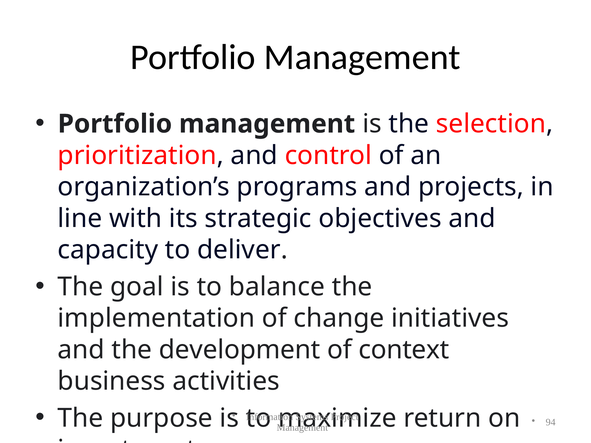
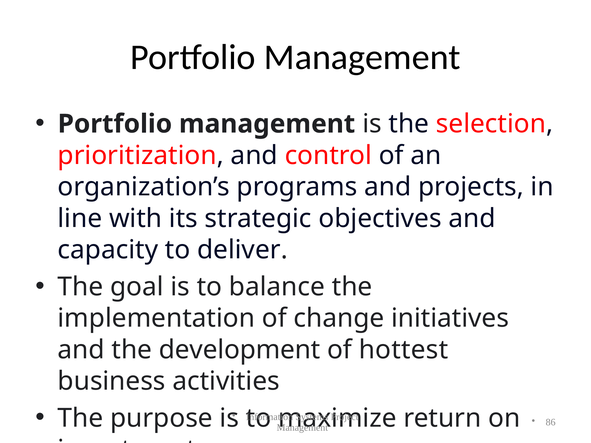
context: context -> hottest (404, 350)
94: 94 -> 86 (551, 423)
